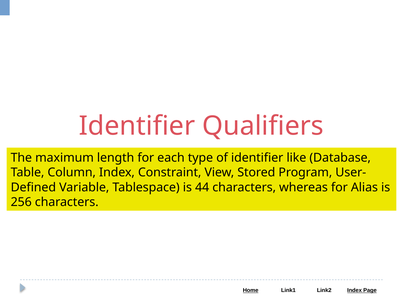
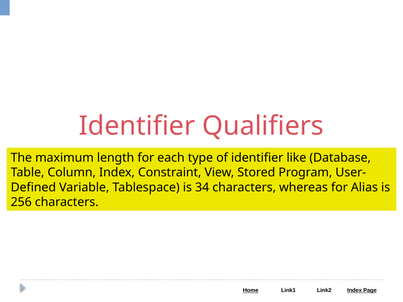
44: 44 -> 34 (202, 188)
